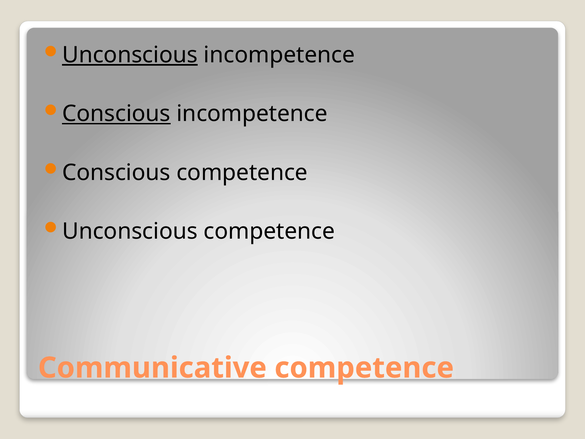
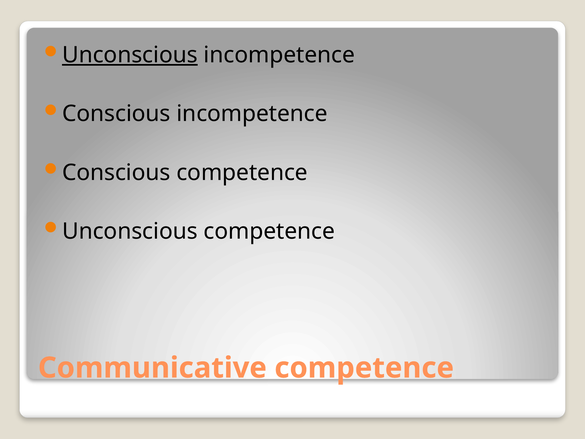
Conscious underline: present -> none (116, 114)
